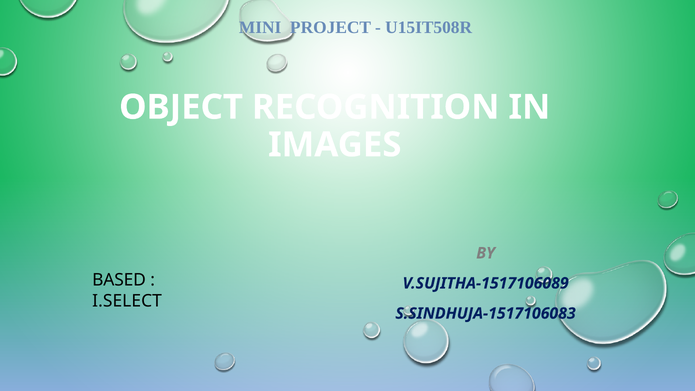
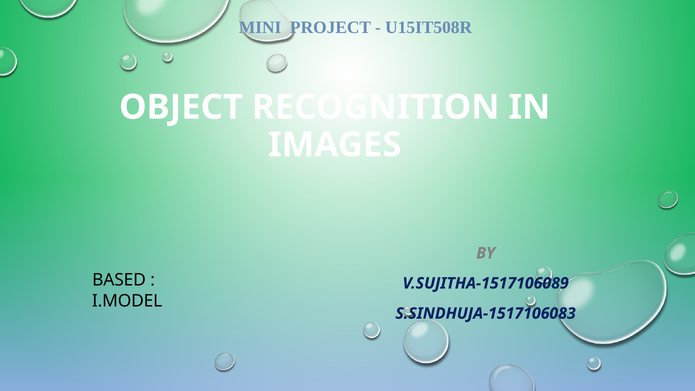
I.SELECT: I.SELECT -> I.MODEL (127, 301)
